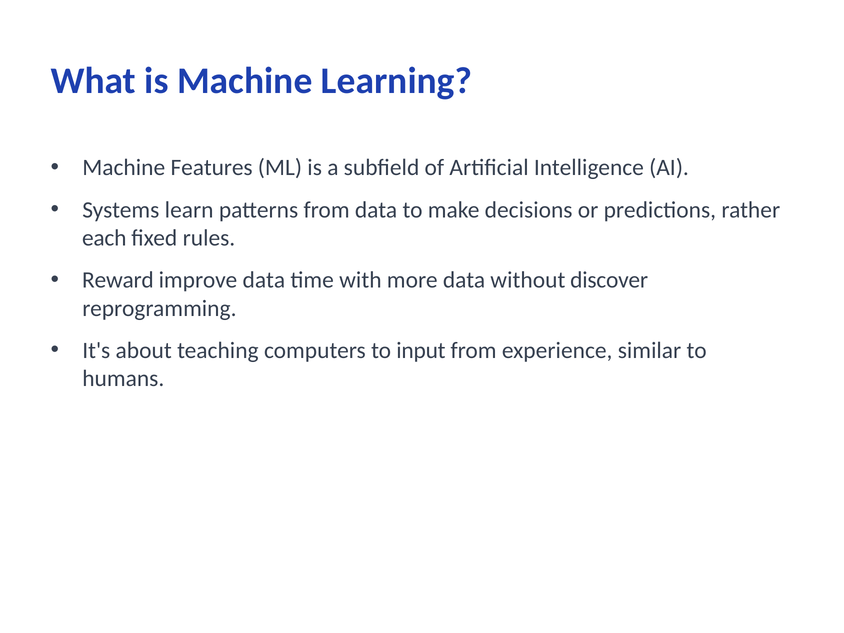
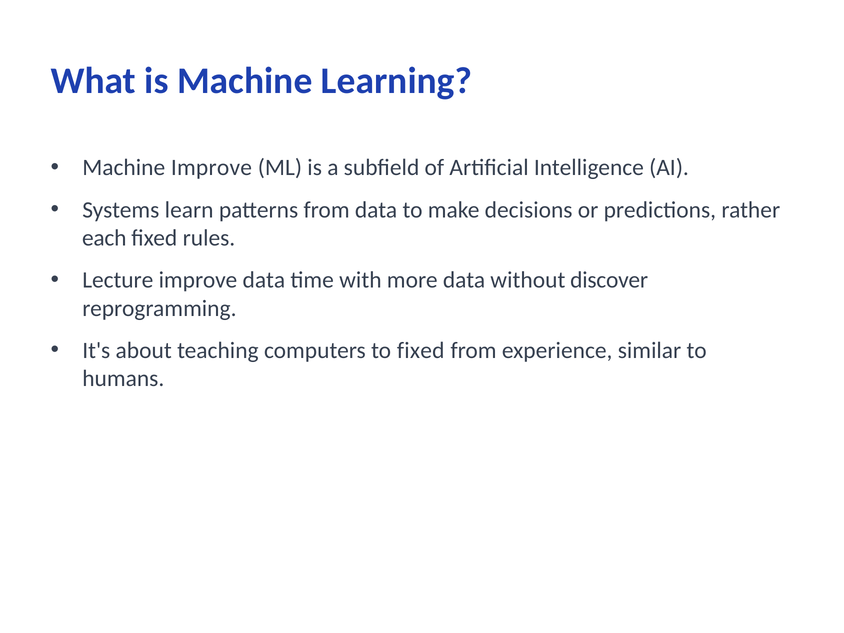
Machine Features: Features -> Improve (211, 168)
Reward: Reward -> Lecture (118, 280)
to input: input -> fixed (421, 351)
